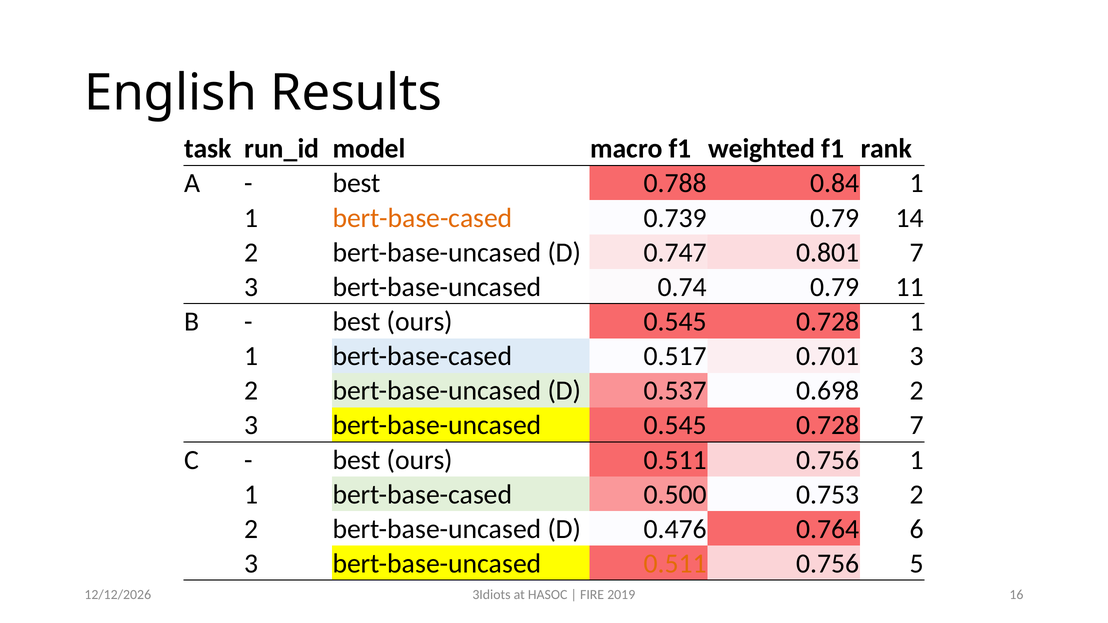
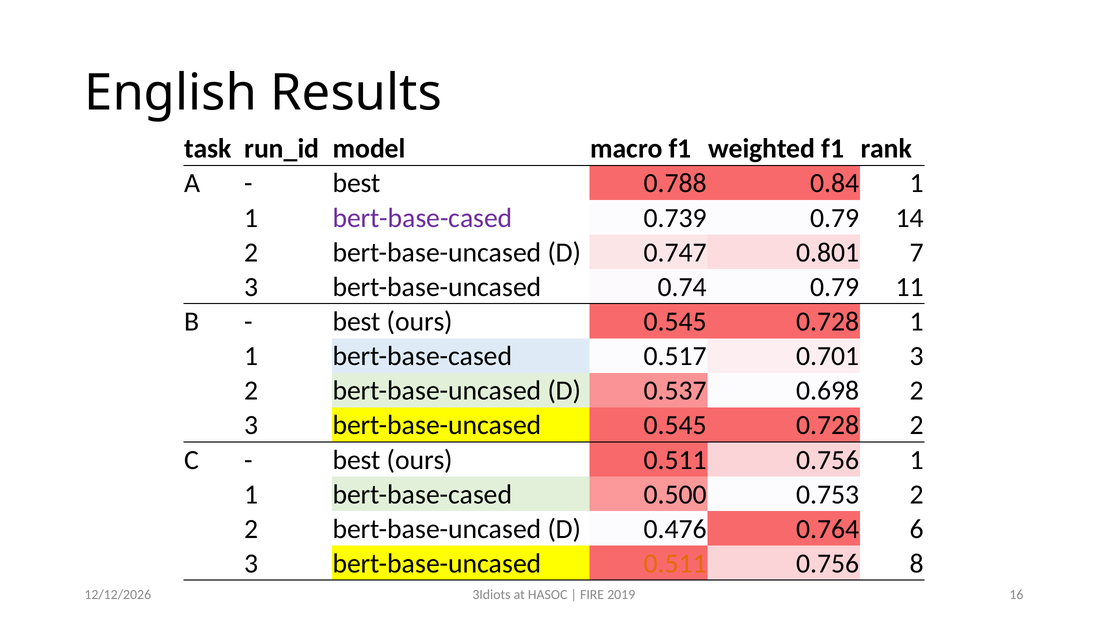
bert-base-cased colour: orange -> purple (422, 218)
0.728 7: 7 -> 2 (917, 425)
5: 5 -> 8 (917, 564)
